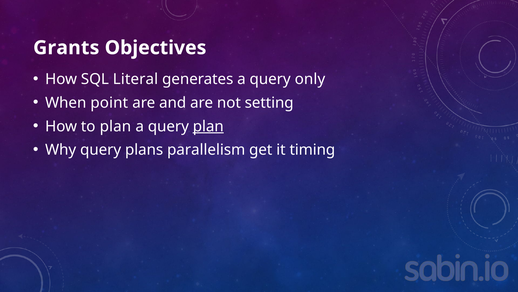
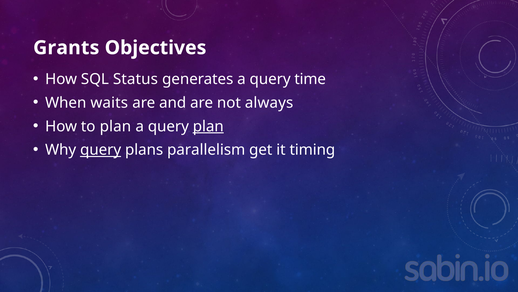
Literal: Literal -> Status (135, 79)
only: only -> time (310, 79)
point: point -> waits (109, 103)
setting: setting -> always (269, 103)
query underline: none -> present (101, 150)
